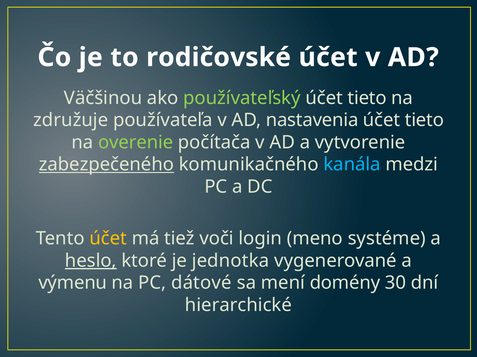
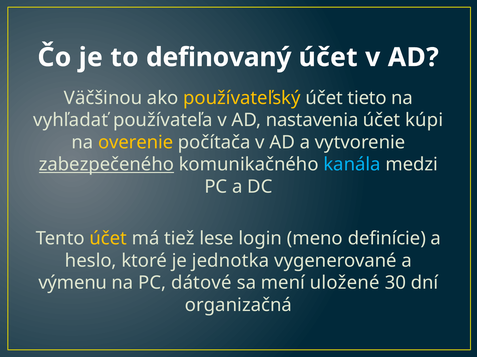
rodičovské: rodičovské -> definovaný (219, 58)
používateľský colour: light green -> yellow (242, 98)
združuje: združuje -> vyhľadať (71, 120)
tieto: tieto -> kúpi (424, 120)
overenie colour: light green -> yellow (136, 143)
voči: voči -> lese (217, 239)
systéme: systéme -> definície (387, 239)
heslo underline: present -> none (91, 261)
domény: domény -> uložené (345, 283)
hierarchické: hierarchické -> organizačná (238, 306)
